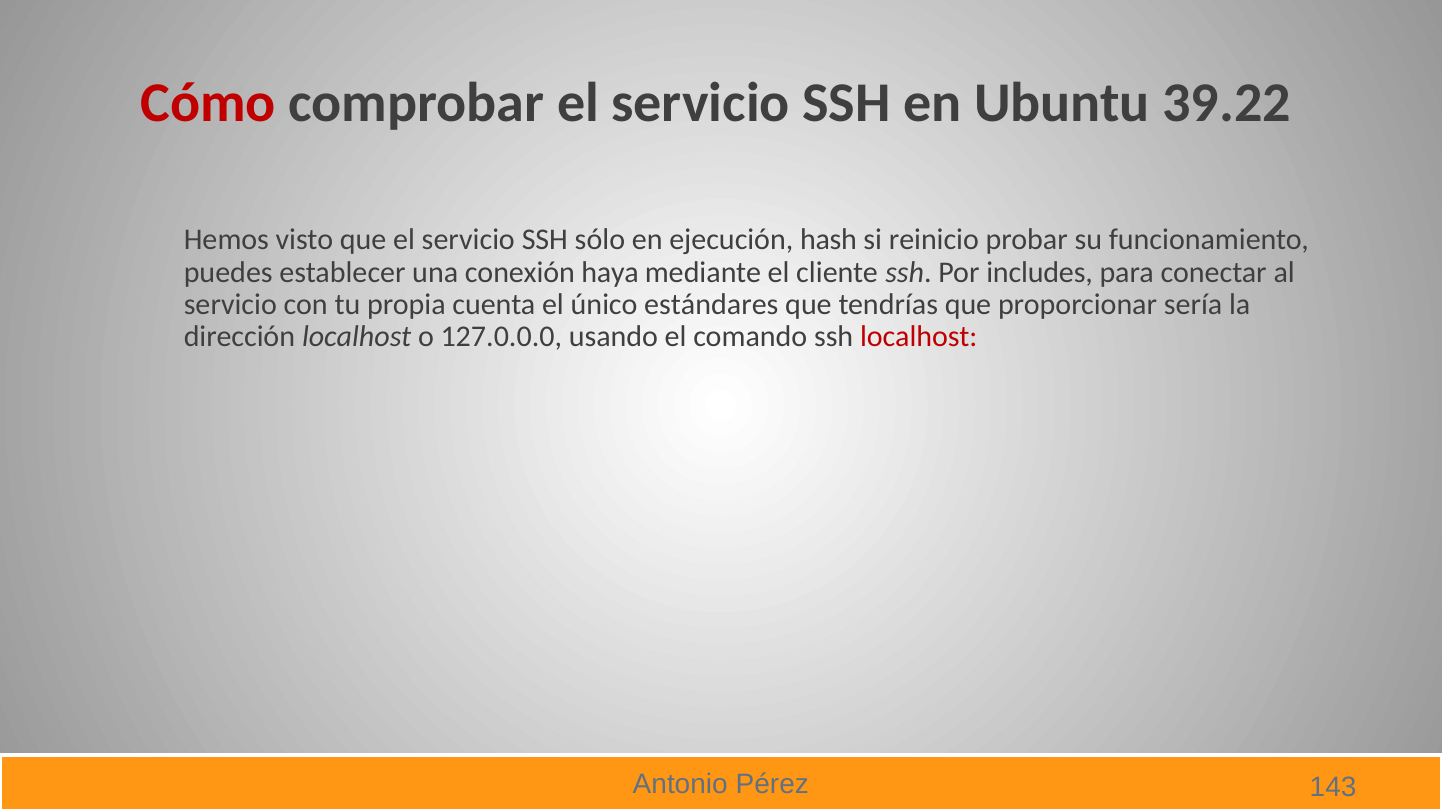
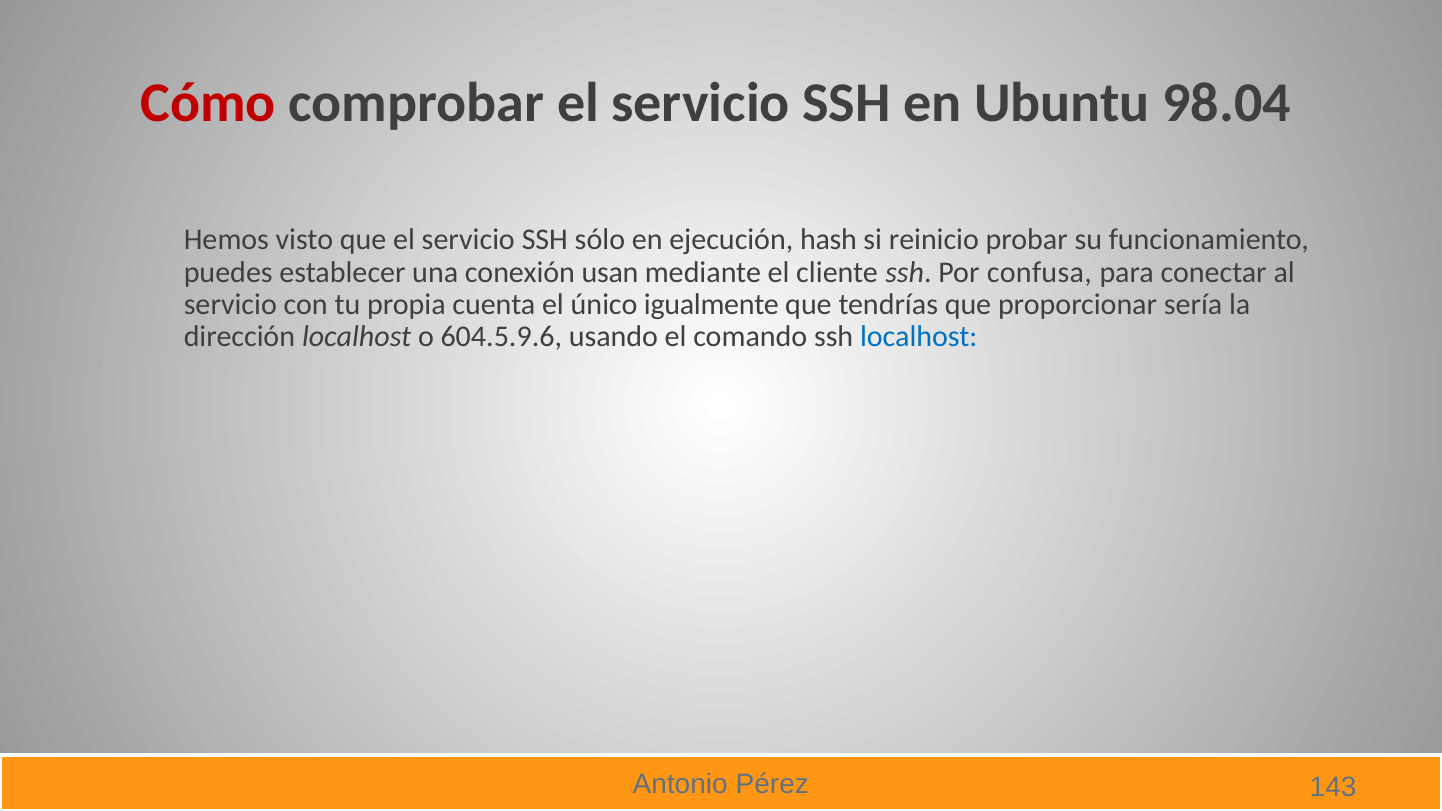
39.22: 39.22 -> 98.04 (1227, 103)
haya: haya -> usan (610, 272)
includes: includes -> confusa (1039, 272)
estándares: estándares -> igualmente (711, 305)
127.0.0.0: 127.0.0.0 -> 604.5.9.6 (501, 337)
localhost colour: red -> blue (919, 337)
